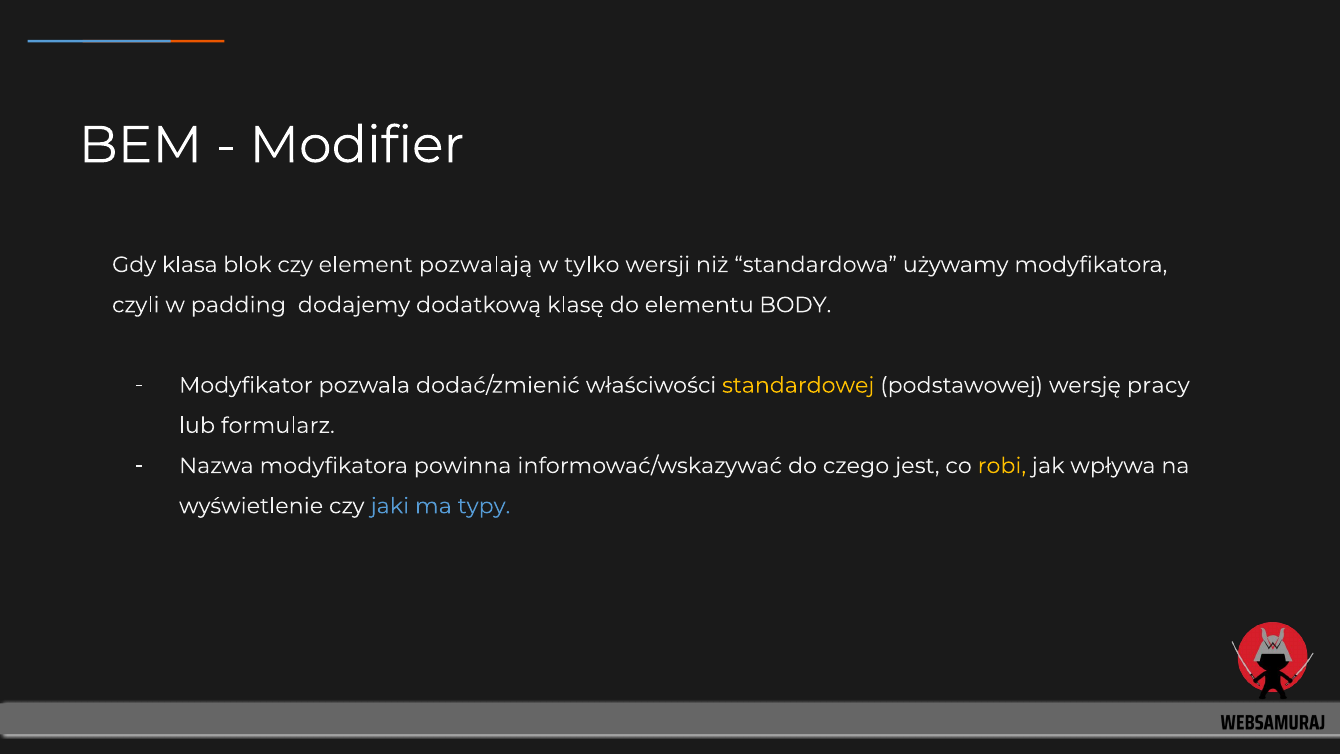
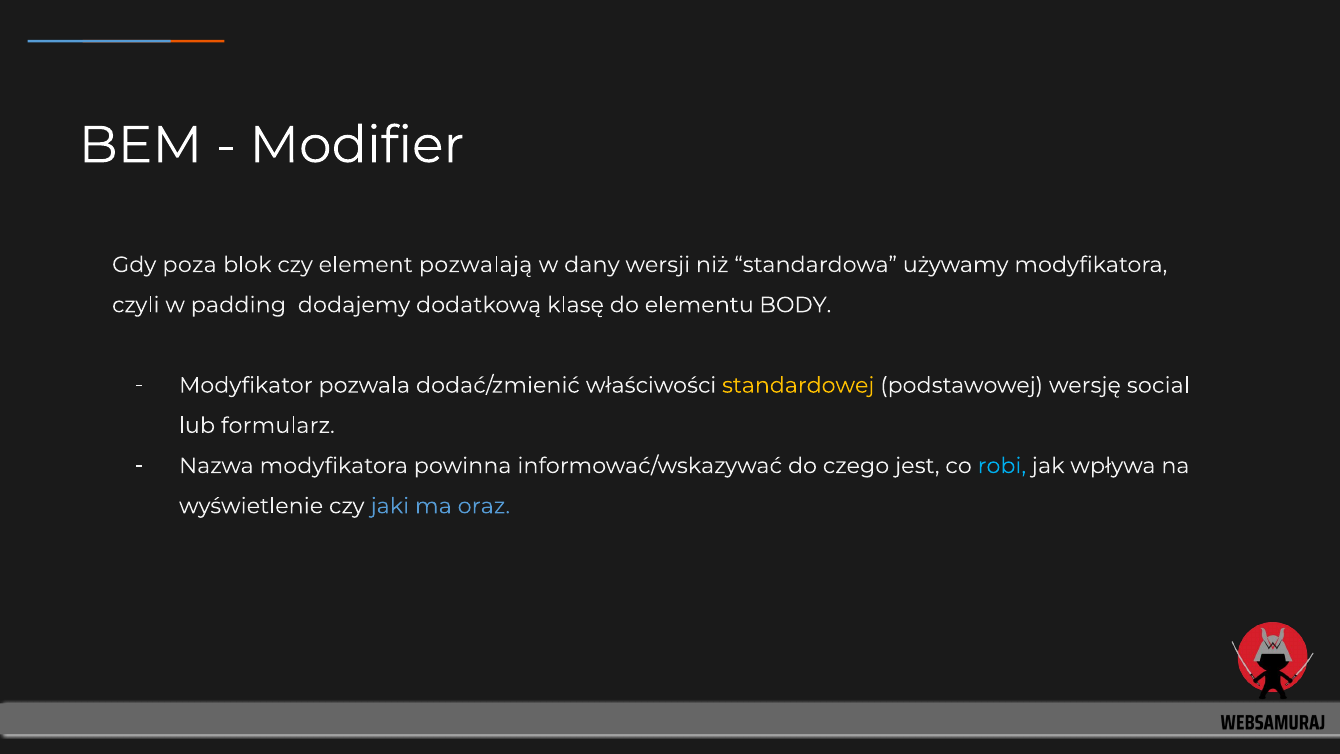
klasa: klasa -> poza (190, 265)
tylko: tylko -> dany (592, 265)
pracy: pracy -> social (1158, 385)
robi colour: yellow -> light blue (1002, 466)
typy: typy -> oraz (484, 506)
